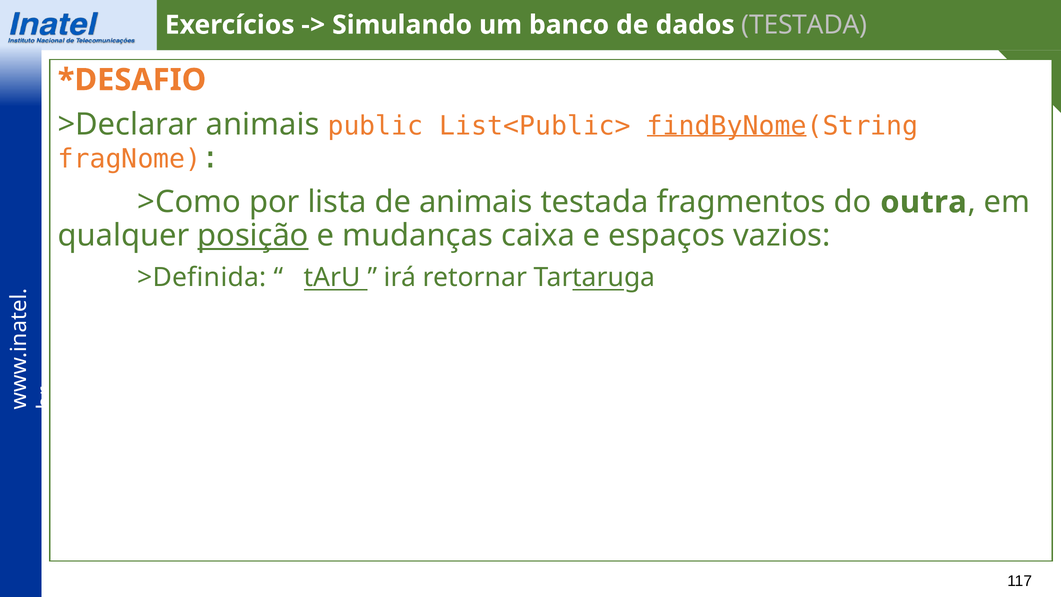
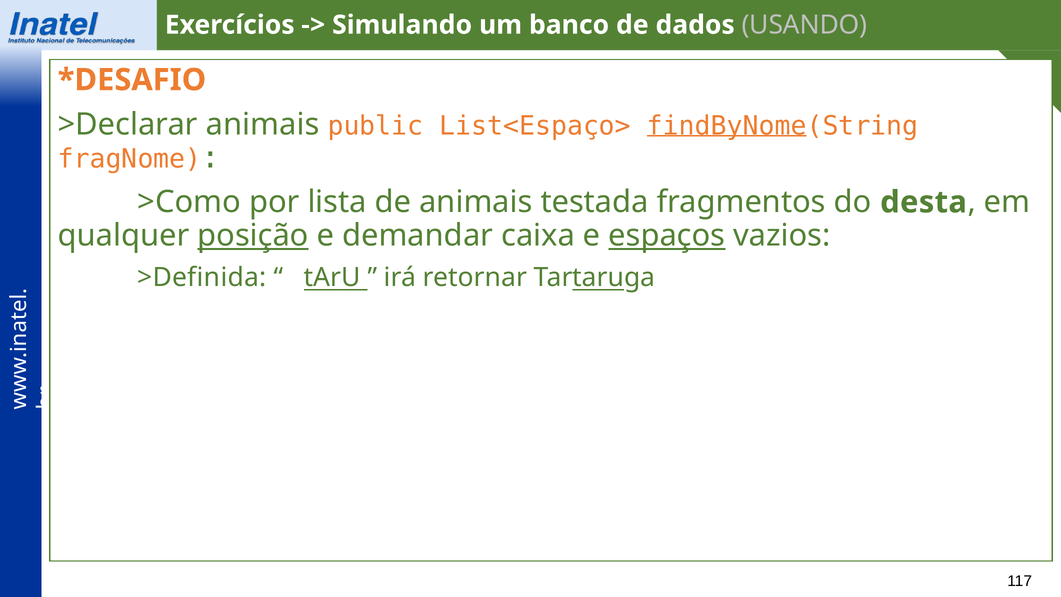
dados TESTADA: TESTADA -> USANDO (804, 25)
List<Public>: List<Public> -> List<Espaço> (535, 126)
outra: outra -> desta (924, 202)
mudanças: mudanças -> demandar (418, 235)
espaços underline: none -> present (667, 235)
